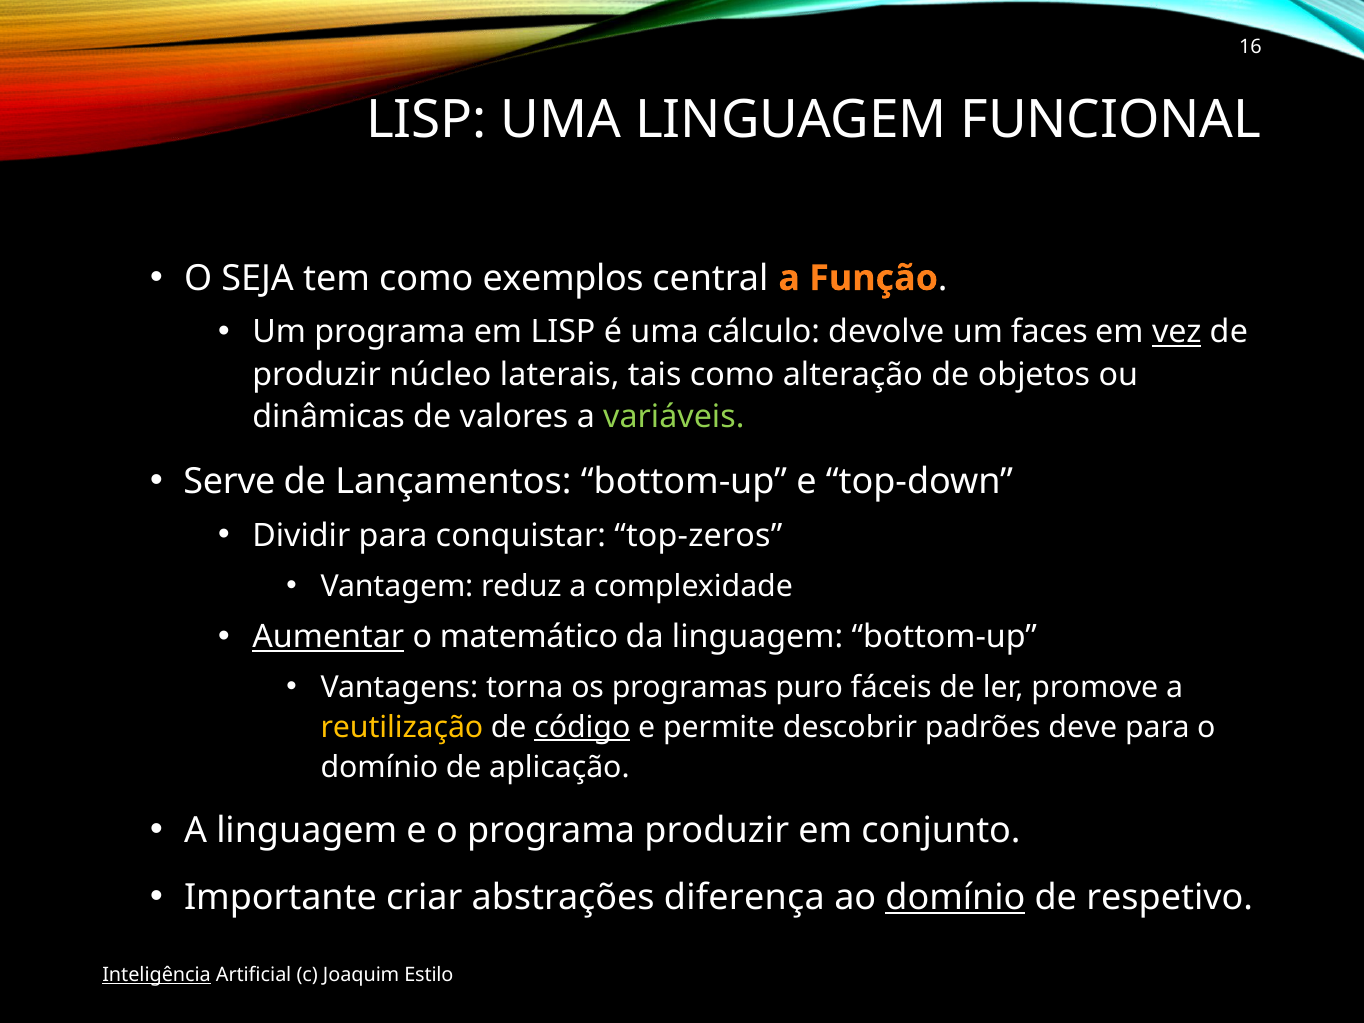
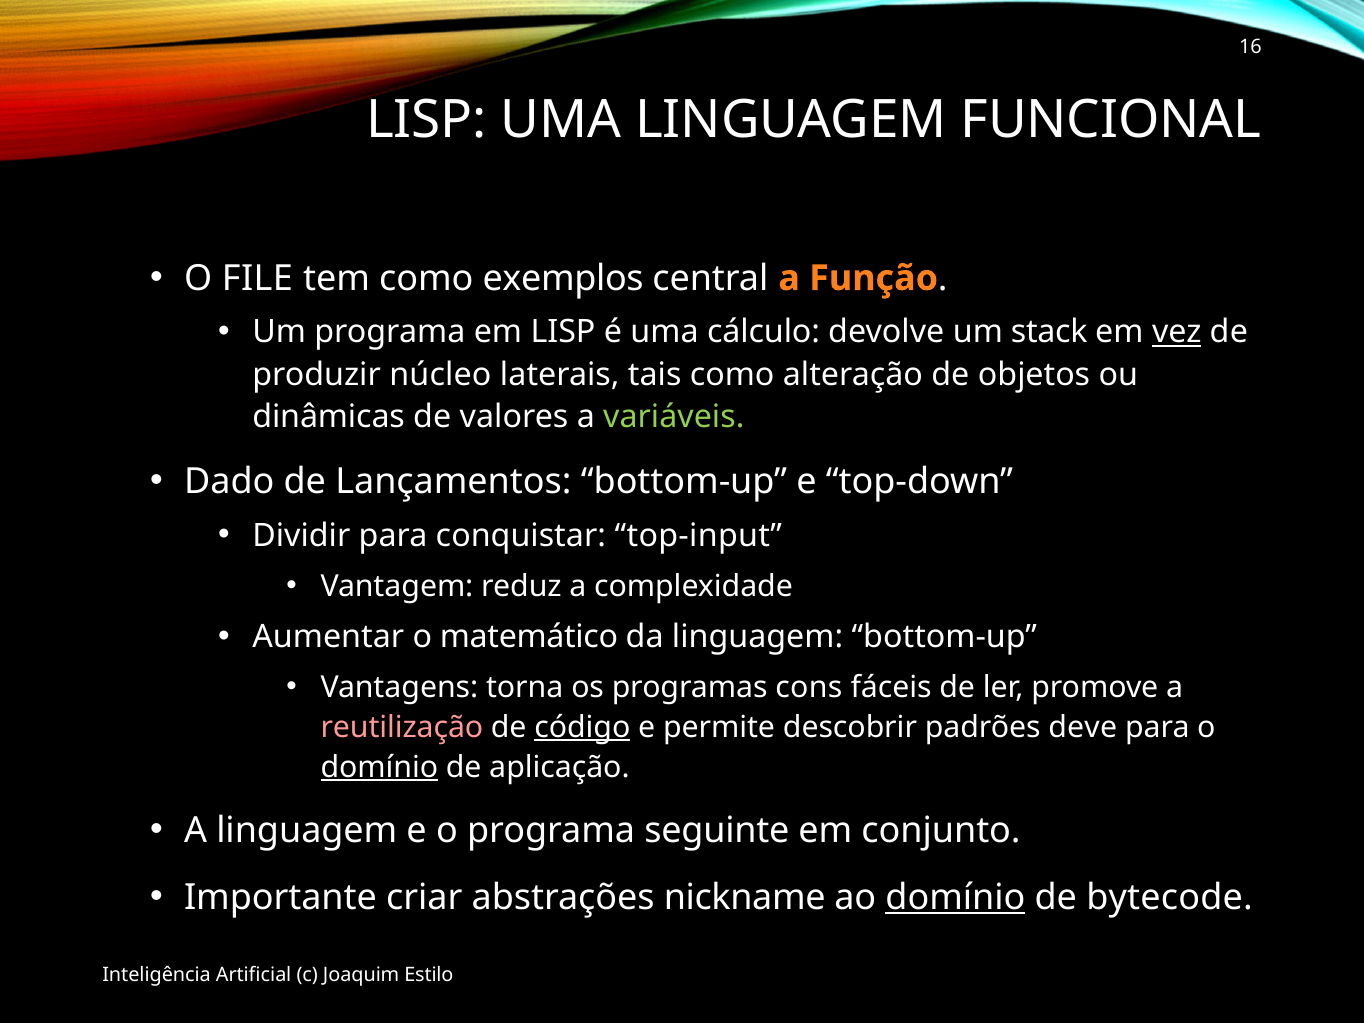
SEJA: SEJA -> FILE (257, 278)
faces: faces -> stack (1049, 332)
Serve: Serve -> Dado (229, 482)
top-zeros: top-zeros -> top-input (698, 536)
Aumentar underline: present -> none (328, 637)
puro: puro -> cons (809, 687)
reutilização colour: yellow -> pink (402, 727)
domínio underline: none -> present (379, 767)
programa produzir: produzir -> seguinte (717, 831)
diferença: diferença -> nickname (745, 897)
respetivo: respetivo -> bytecode (1170, 897)
Inteligência underline: present -> none (157, 975)
